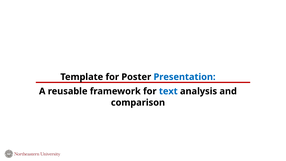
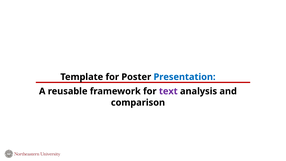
text colour: blue -> purple (168, 91)
